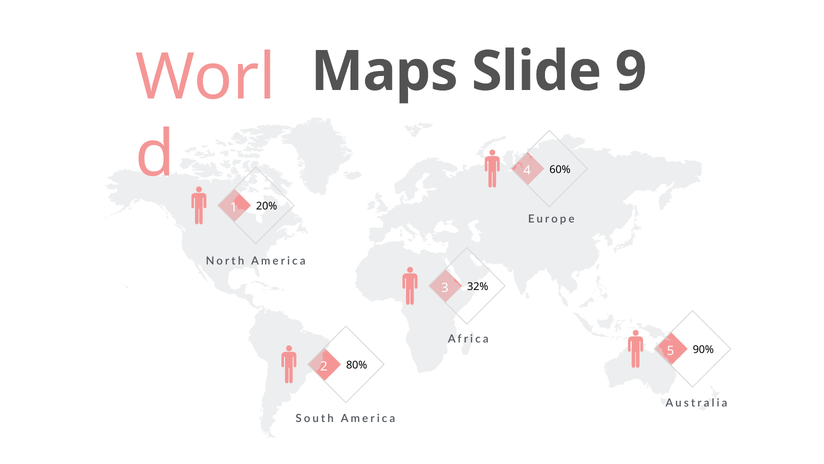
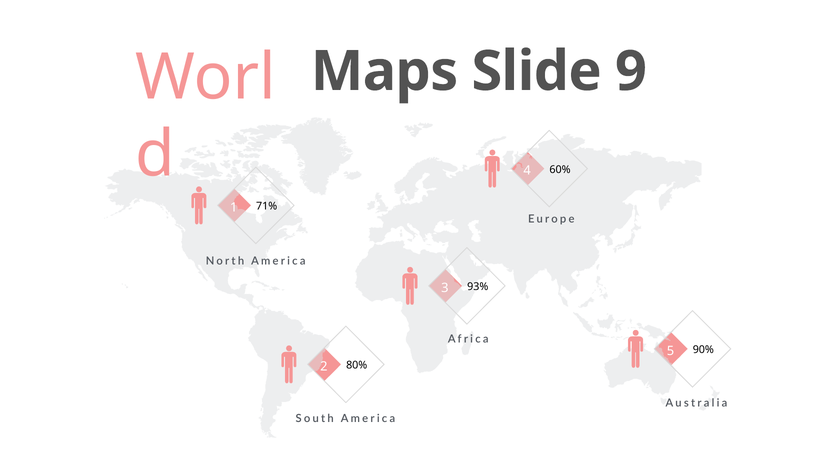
20%: 20% -> 71% (267, 206)
32%: 32% -> 93% (478, 287)
